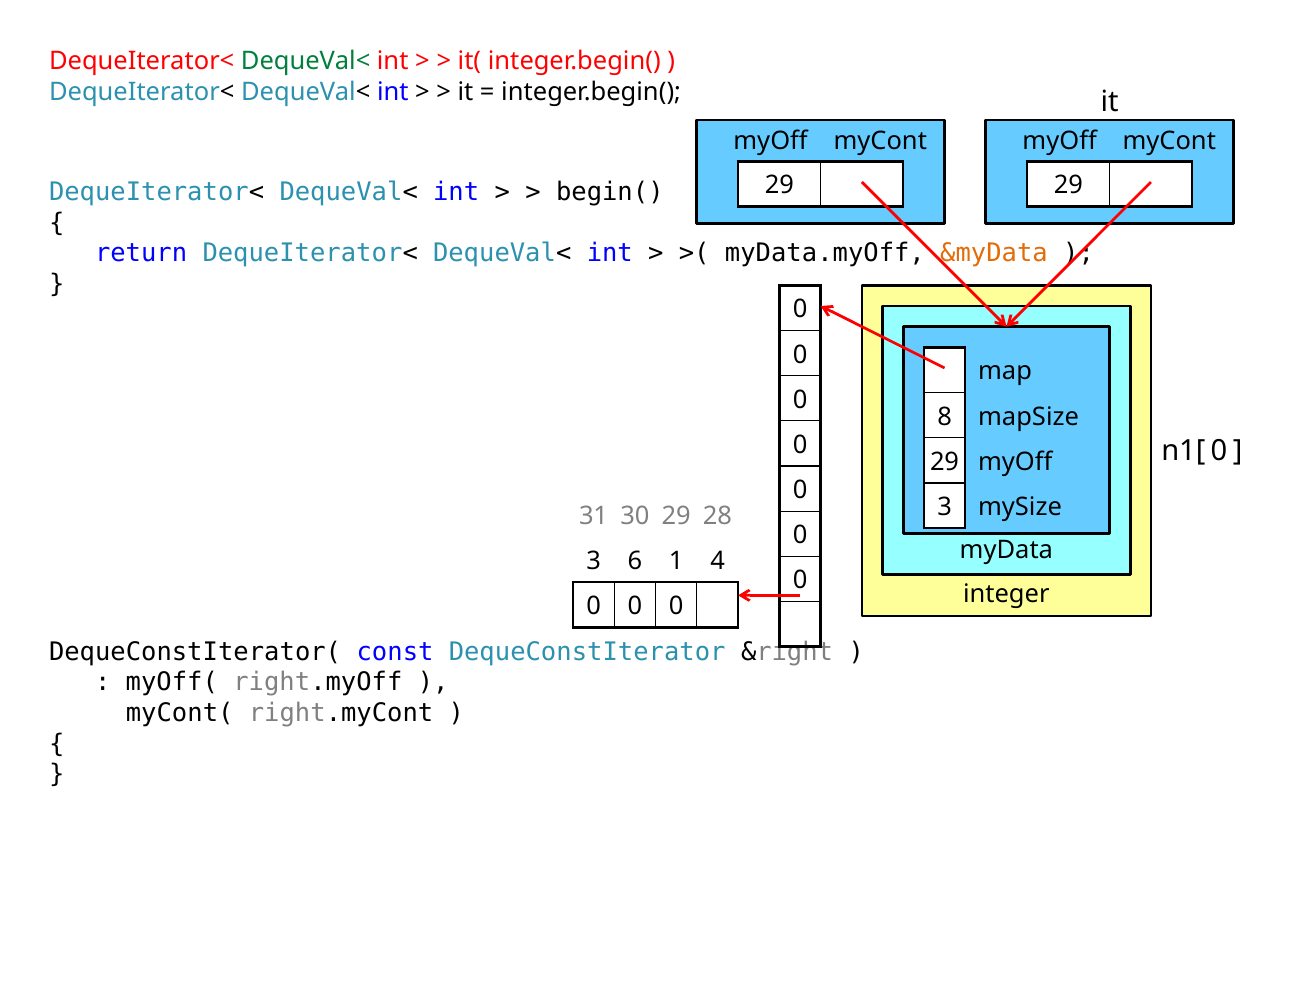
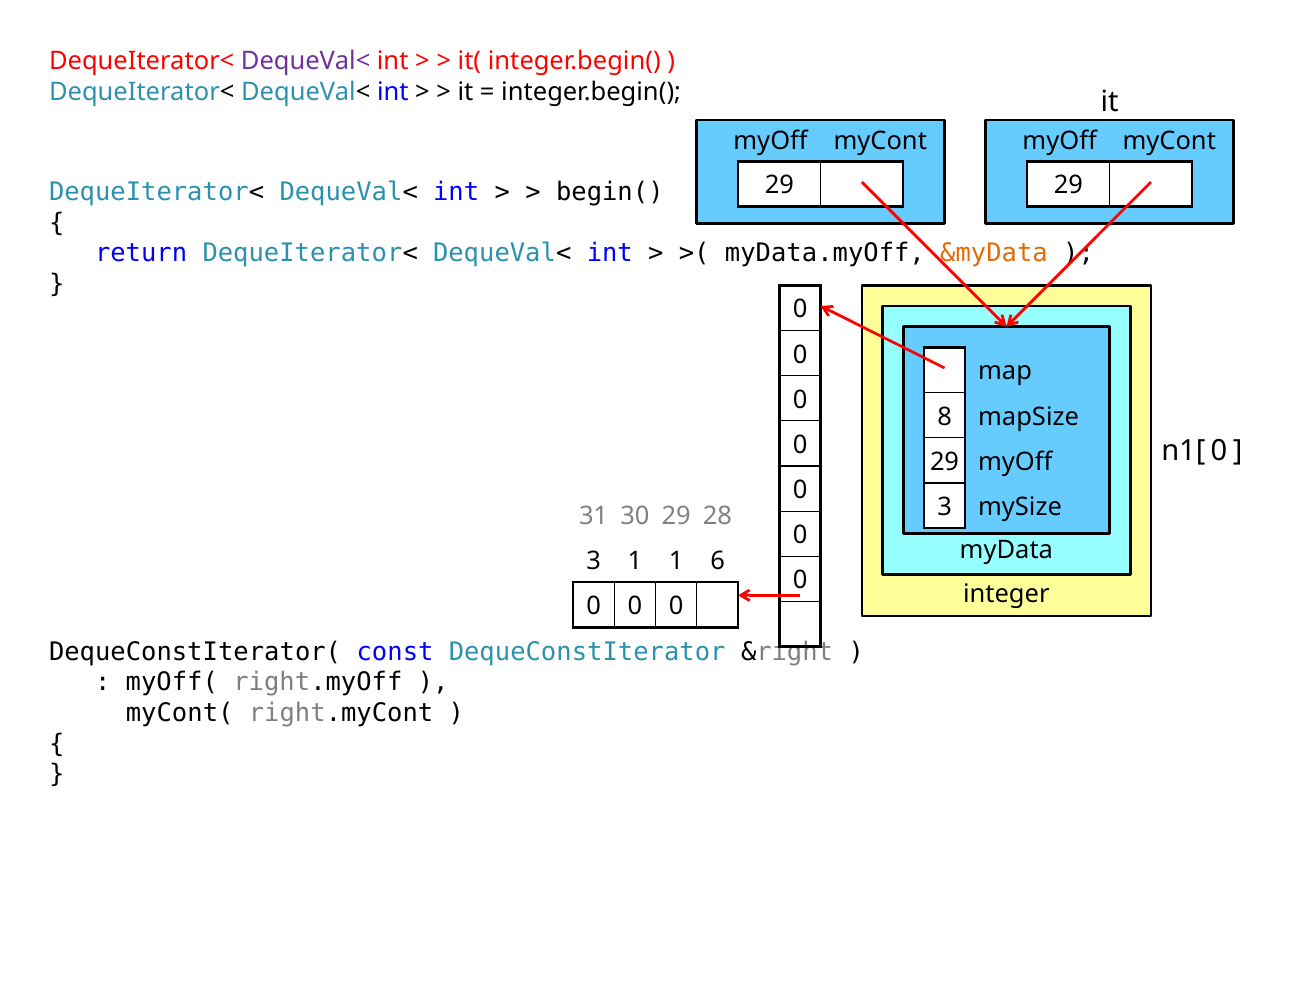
DequeVal< colour: green -> purple (306, 61)
3 6: 6 -> 1 (635, 561)
4: 4 -> 6 (718, 561)
